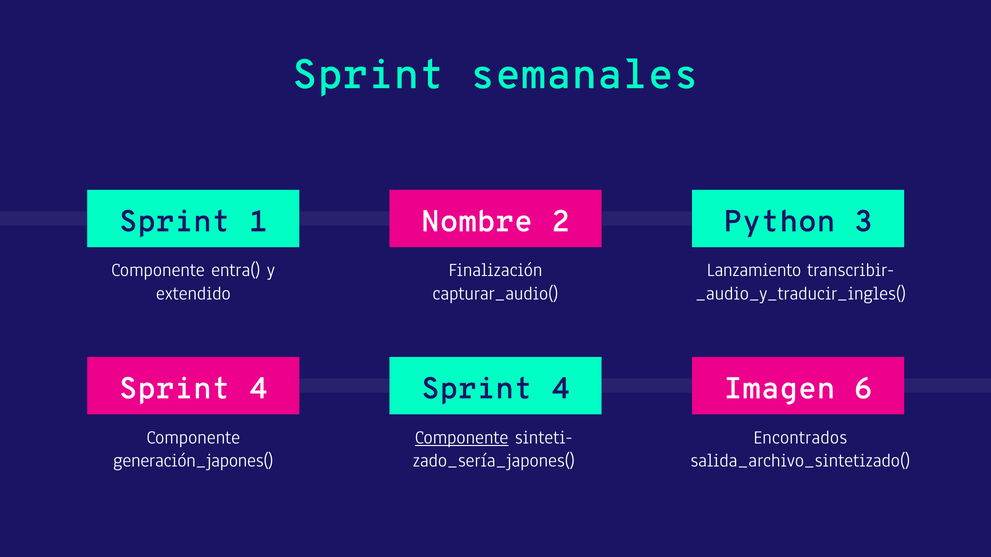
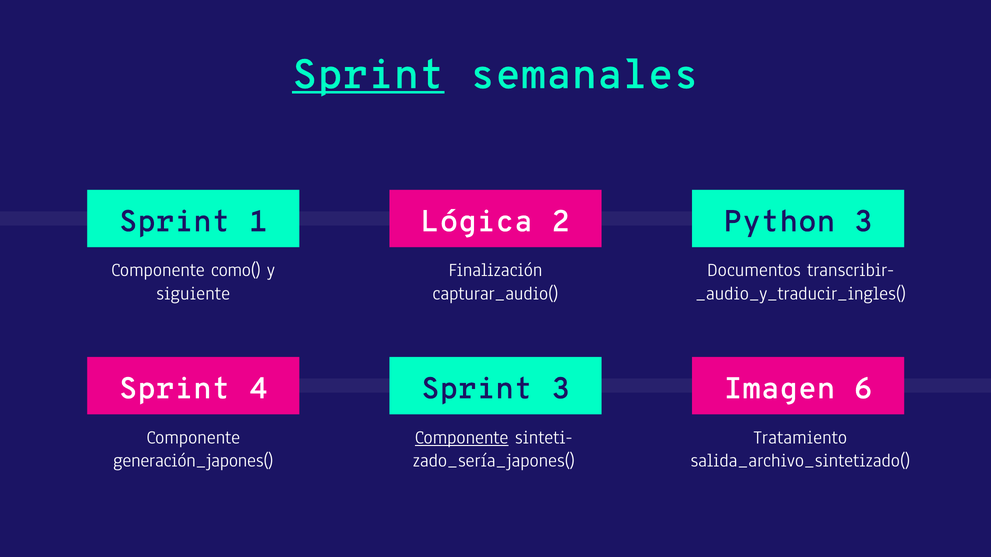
Sprint underline: none -> present (368, 75)
Nombre: Nombre -> Lógica (477, 221)
entra(: entra( -> como( (236, 270)
Lanzamiento: Lanzamiento -> Documentos (754, 270)
extendido: extendido -> siguiente (193, 293)
4: 4 -> 3 (561, 389)
Encontrados: Encontrados -> Tratamiento (800, 438)
